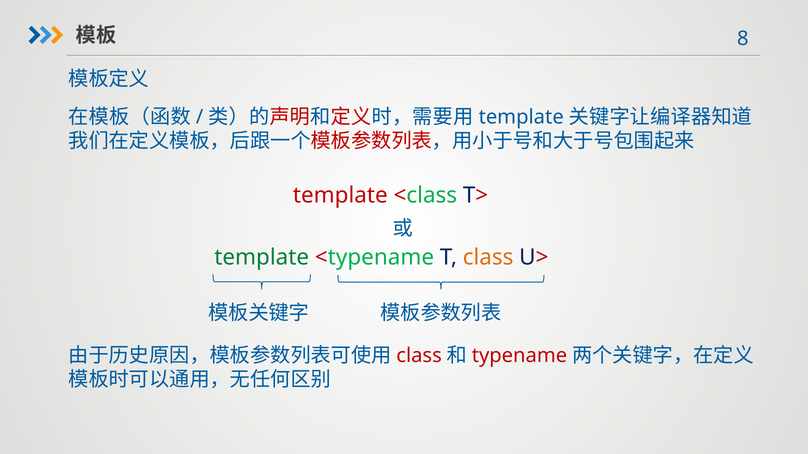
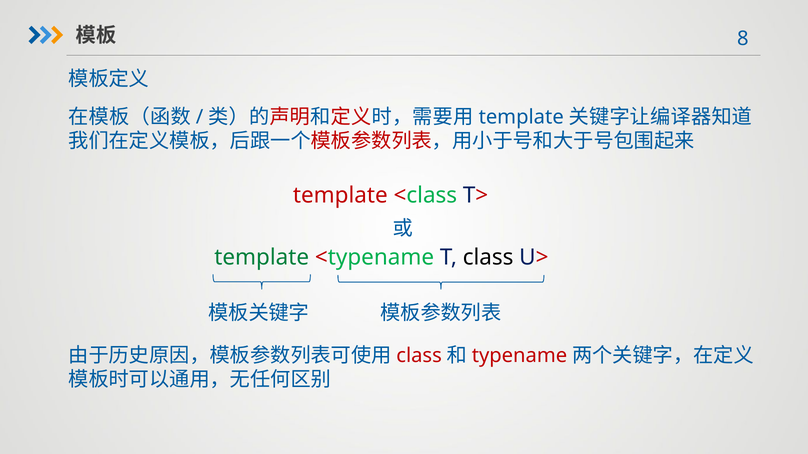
class colour: orange -> black (488, 257)
